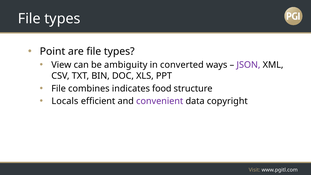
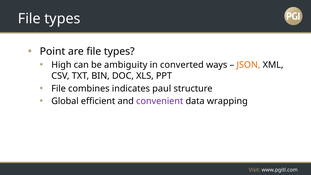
View: View -> High (61, 65)
JSON colour: purple -> orange (248, 65)
food: food -> paul (162, 88)
Locals: Locals -> Global (65, 101)
copyright: copyright -> wrapping (227, 101)
